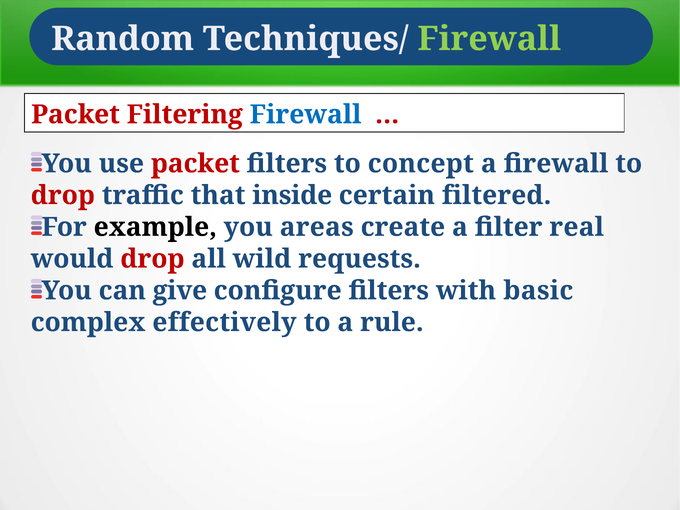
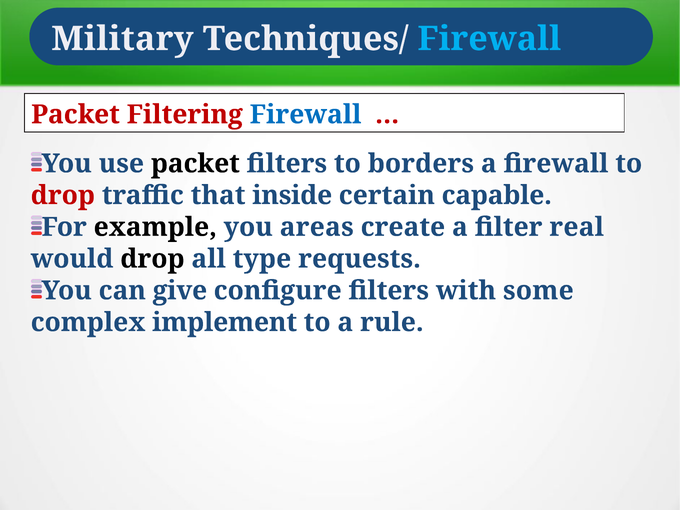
Random: Random -> Military (122, 39)
Firewall colour: light green -> light blue (489, 39)
packet colour: red -> black (195, 164)
concept: concept -> borders (421, 164)
filtered: filtered -> capable (497, 195)
drop colour: red -> black (152, 259)
wild: wild -> type (262, 259)
basic: basic -> some (538, 291)
effectively: effectively -> implement (225, 322)
